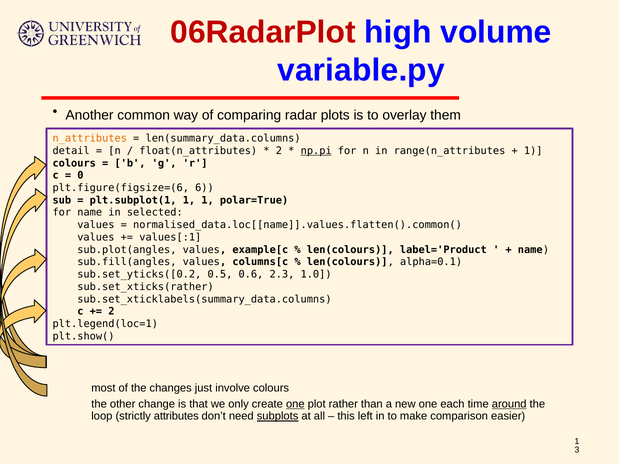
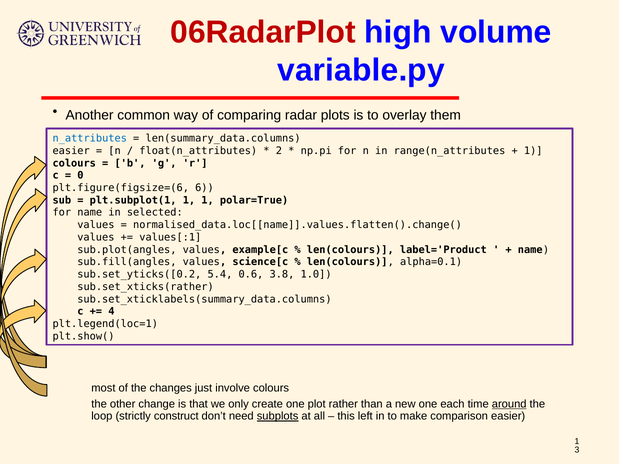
n_attributes colour: orange -> blue (90, 138)
detail: detail -> easier (71, 151)
np.pi underline: present -> none (316, 151)
normalised_data.loc[[name]].values.flatten().common(: normalised_data.loc[[name]].values.flatten().common( -> normalised_data.loc[[name]].values.flatten().change( (297, 225)
columns[c: columns[c -> science[c (260, 262)
0.5: 0.5 -> 5.4 (220, 275)
2.3: 2.3 -> 3.8 (282, 275)
2: 2 -> 4 (111, 312)
one underline: present -> none (295, 404)
attributes: attributes -> construct (176, 416)
